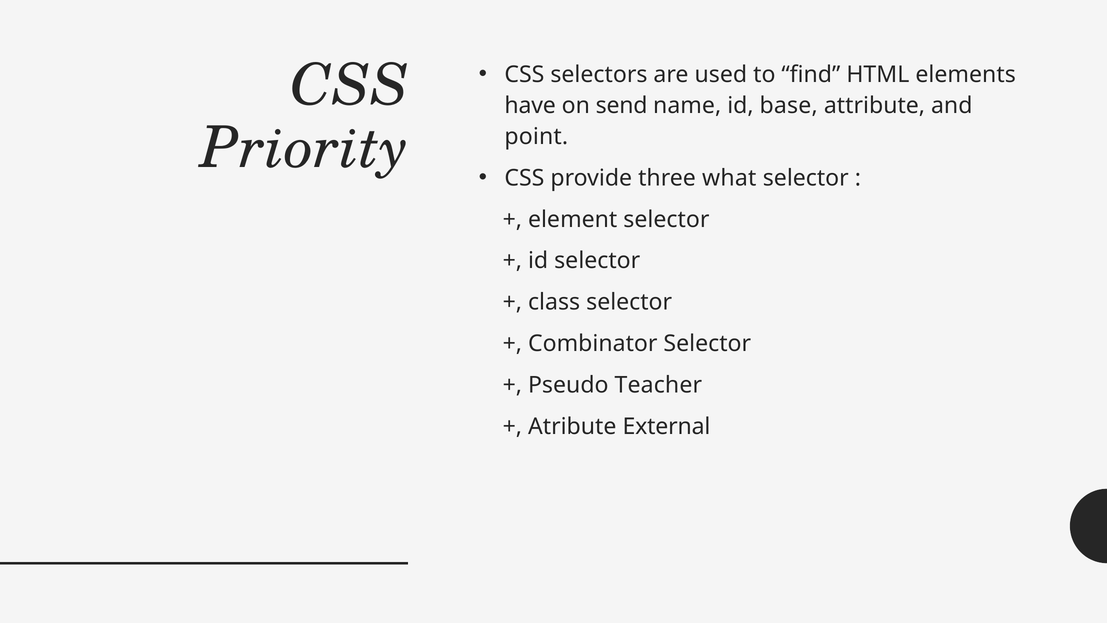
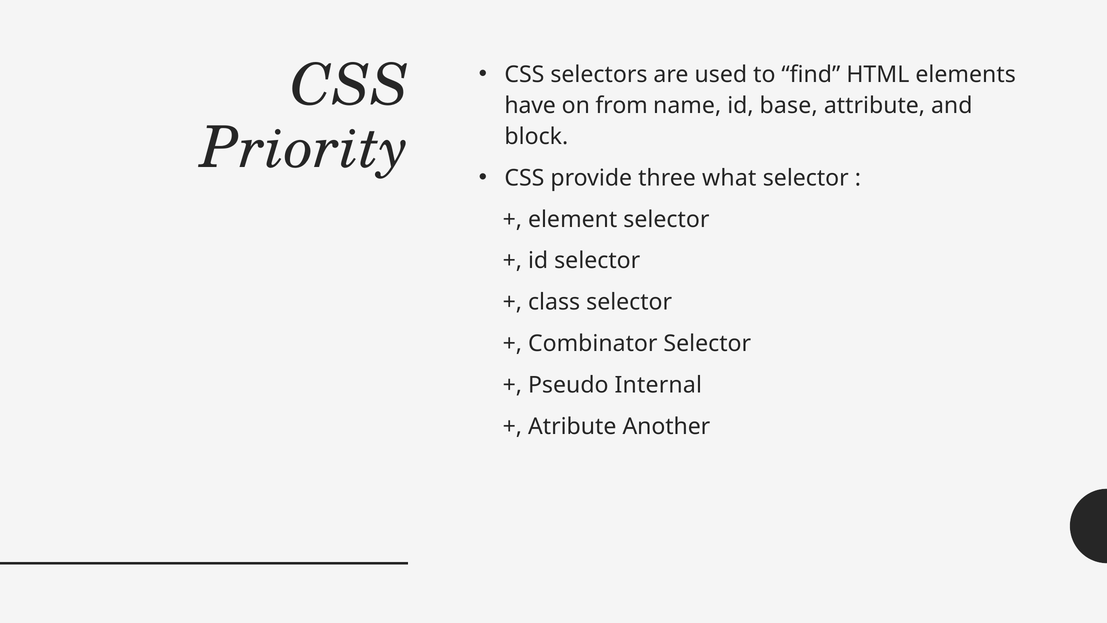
send: send -> from (622, 106)
point: point -> block (536, 137)
Teacher: Teacher -> Internal (658, 385)
External: External -> Another (666, 426)
